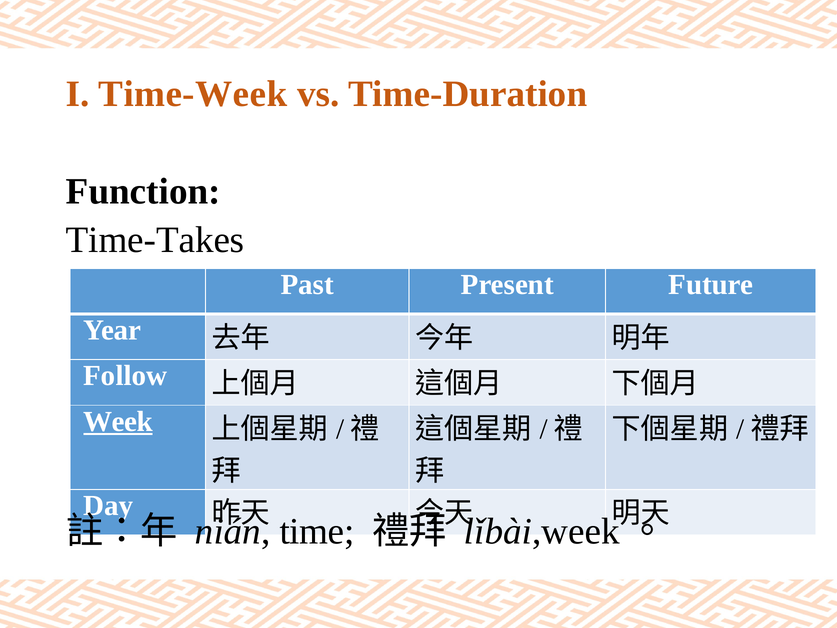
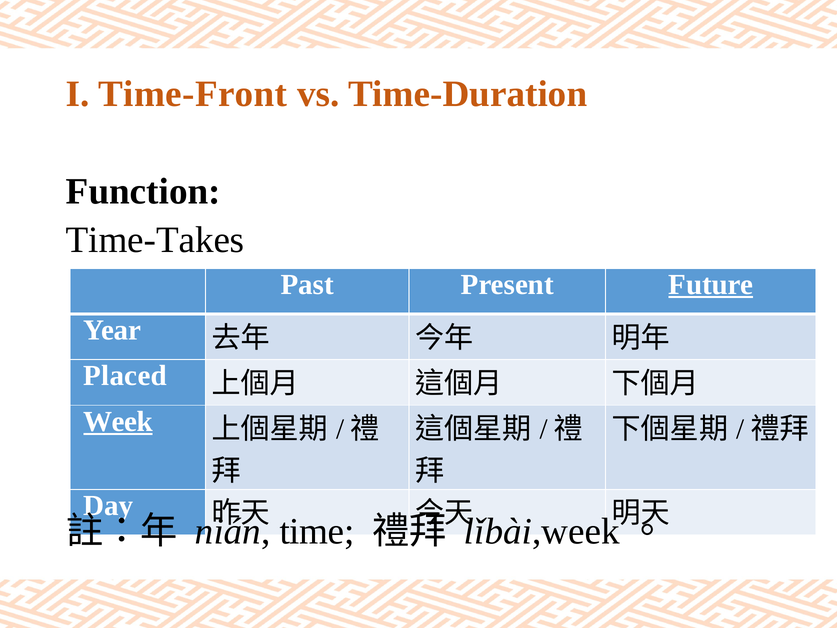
Time-Week: Time-Week -> Time-Front (193, 94)
Future underline: none -> present (711, 284)
Follow: Follow -> Placed (125, 376)
